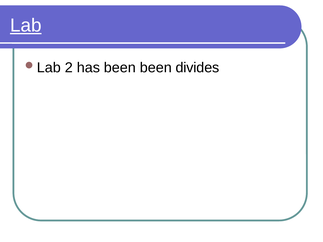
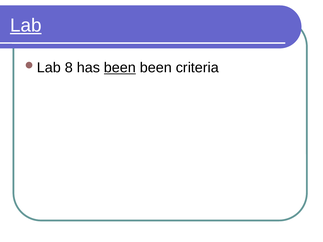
2: 2 -> 8 (69, 68)
been underline: none -> present (120, 68)
divides: divides -> criteria (197, 68)
